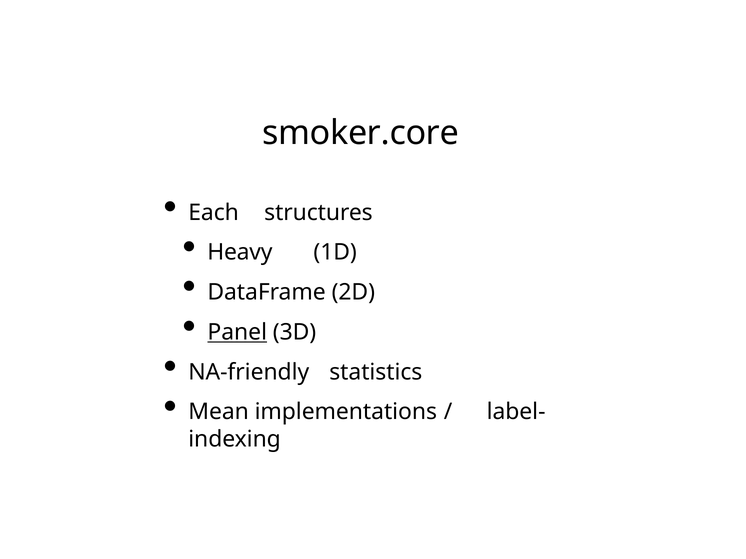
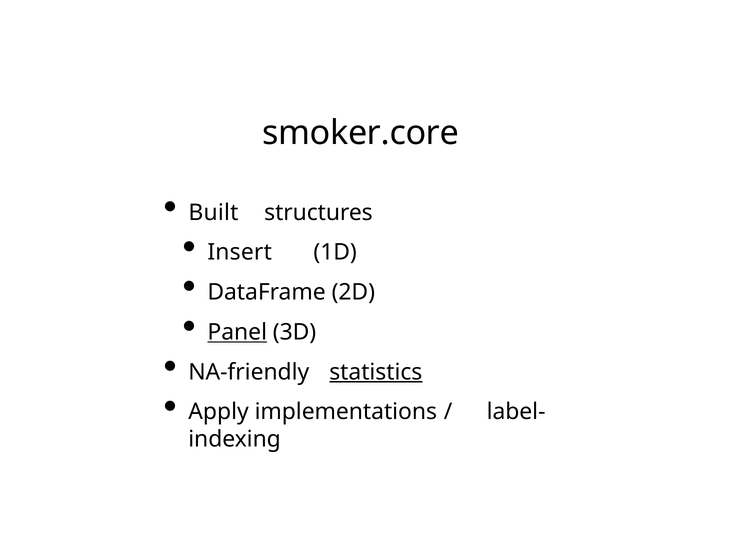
Each: Each -> Built (213, 213)
Heavy: Heavy -> Insert (240, 253)
statistics underline: none -> present (376, 372)
Mean: Mean -> Apply (219, 412)
